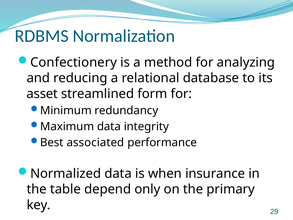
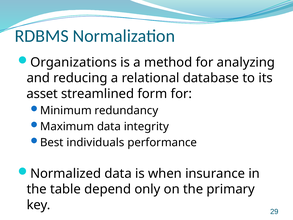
Confectionery: Confectionery -> Organizations (74, 62)
associated: associated -> individuals (95, 142)
